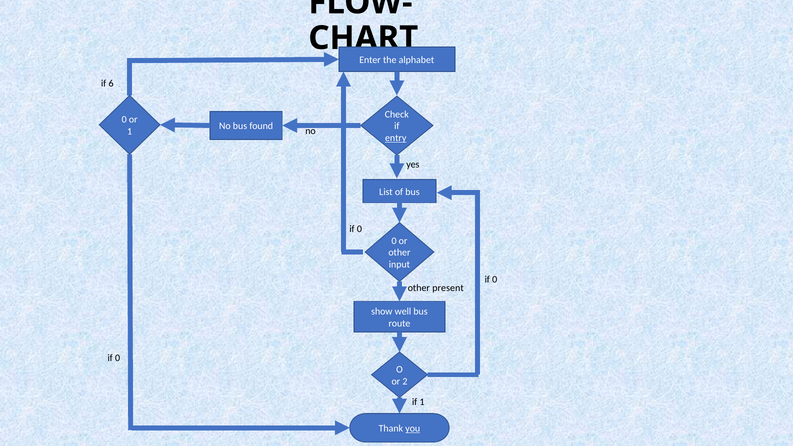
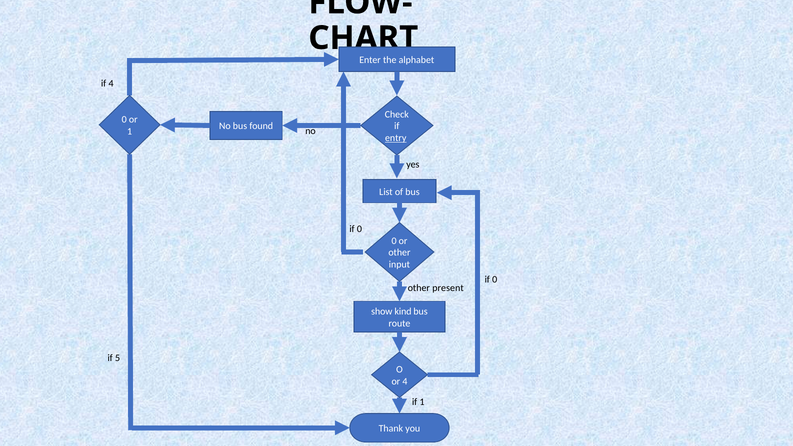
if 6: 6 -> 4 (111, 84)
well: well -> kind (403, 312)
0: 0 -> 5 (118, 358)
or 2: 2 -> 4 (405, 381)
you underline: present -> none (413, 429)
